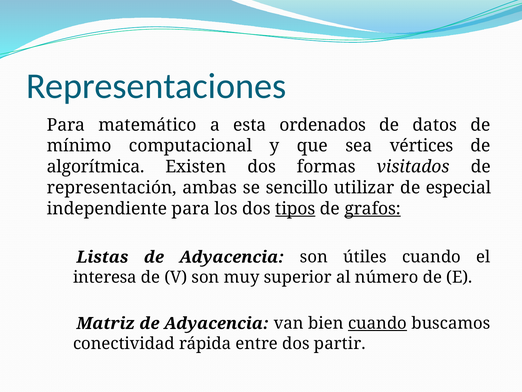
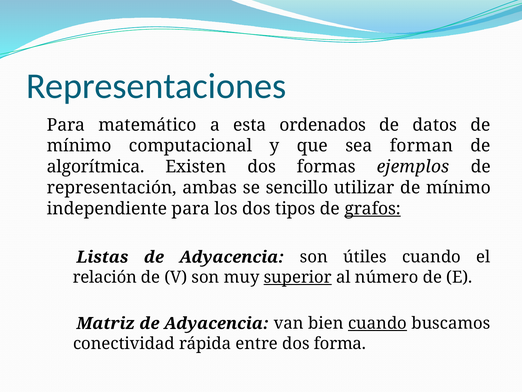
vértices: vértices -> forman (421, 146)
visitados: visitados -> ejemplos (413, 167)
utilizar de especial: especial -> mínimo (458, 188)
tipos underline: present -> none (295, 208)
interesa: interesa -> relación (105, 277)
superior underline: none -> present (298, 277)
partir: partir -> forma (340, 343)
